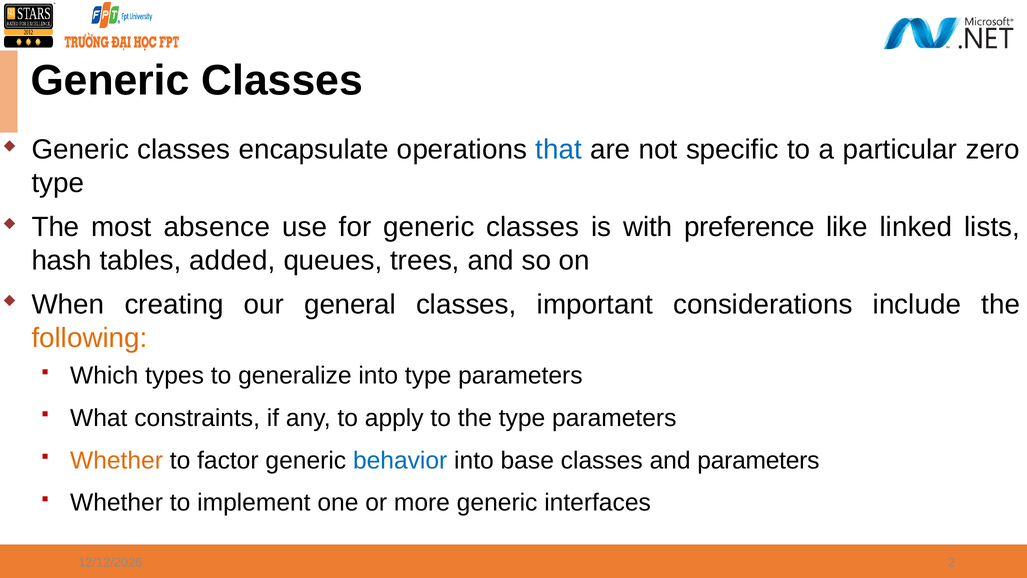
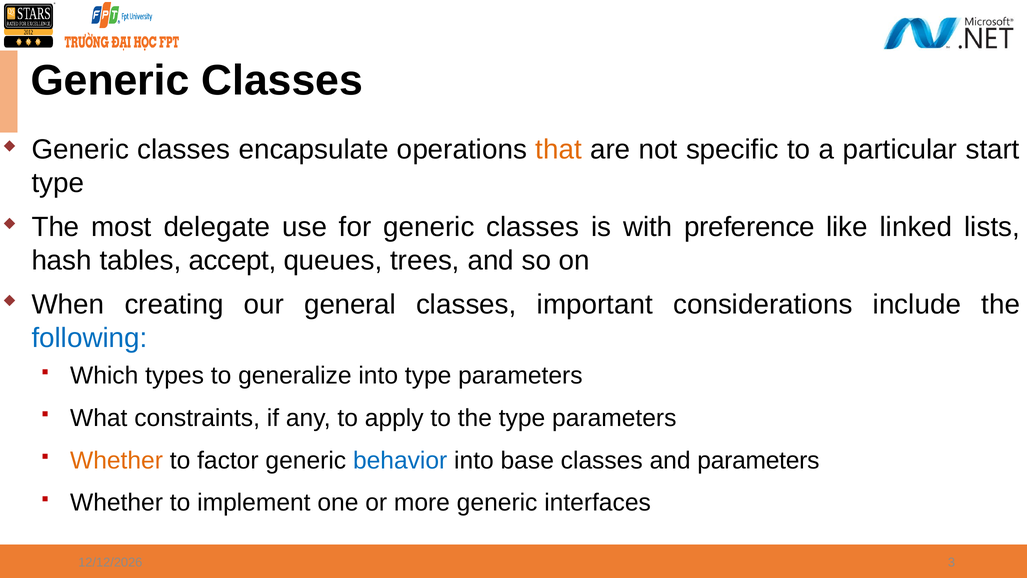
that colour: blue -> orange (559, 150)
zero: zero -> start (993, 150)
absence: absence -> delegate (217, 227)
added: added -> accept (233, 260)
following colour: orange -> blue (90, 338)
2: 2 -> 3 (952, 562)
